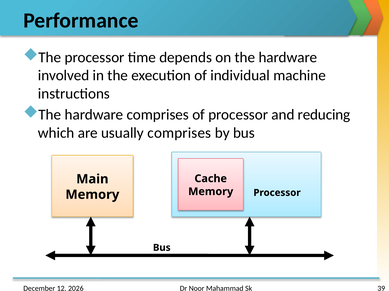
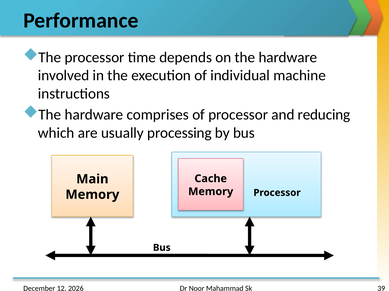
usually comprises: comprises -> processing (179, 133)
